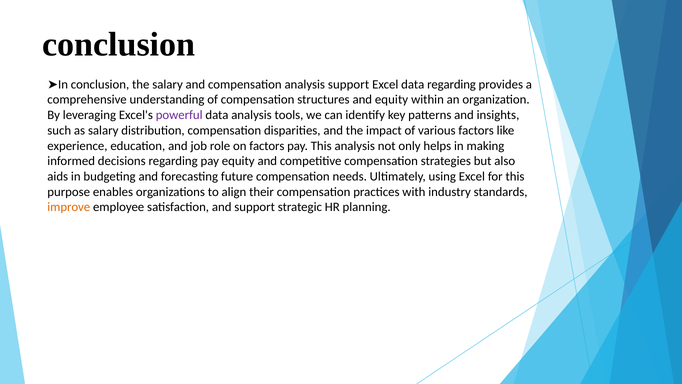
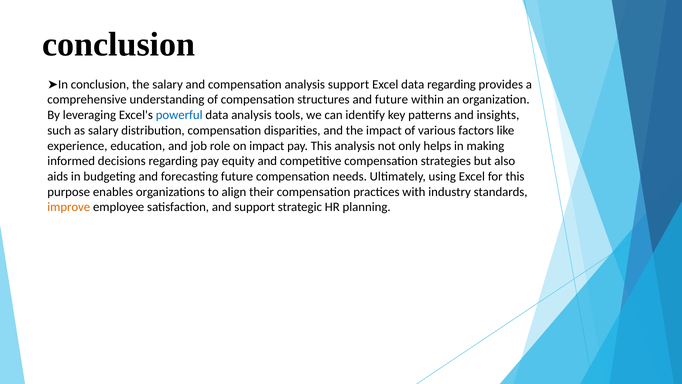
and equity: equity -> future (392, 100)
powerful colour: purple -> blue (179, 115)
on factors: factors -> impact (267, 146)
